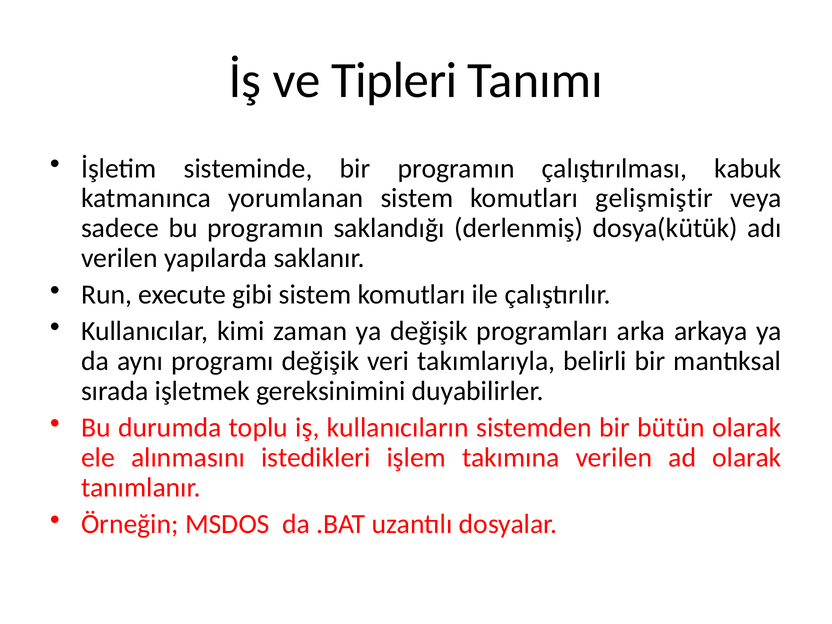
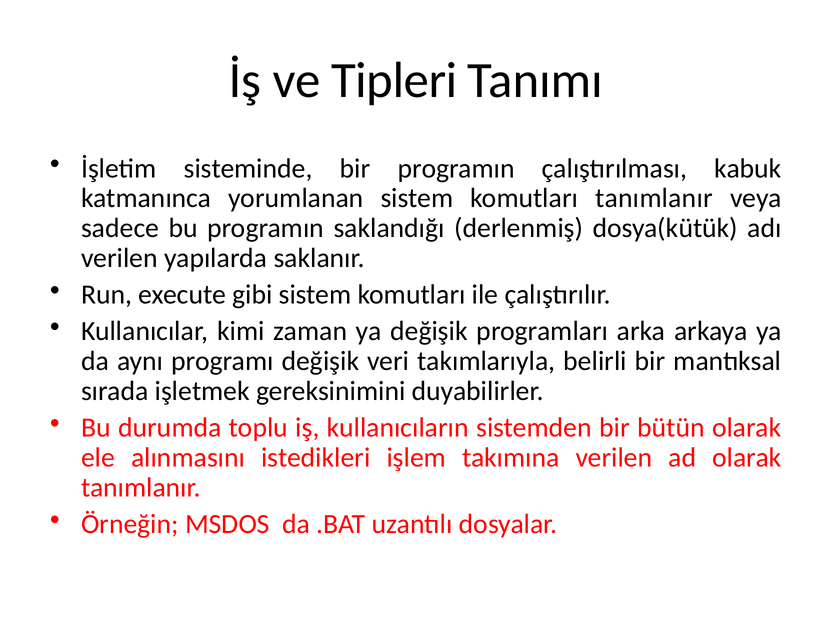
komutları gelişmiştir: gelişmiştir -> tanımlanır (654, 198)
